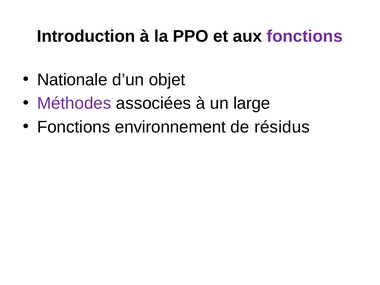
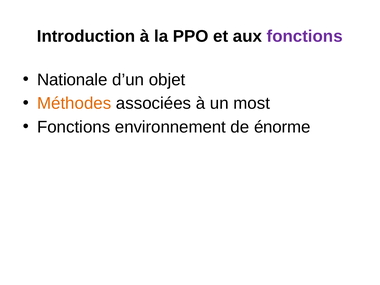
Méthodes colour: purple -> orange (74, 103)
large: large -> most (252, 103)
résidus: résidus -> énorme (282, 127)
